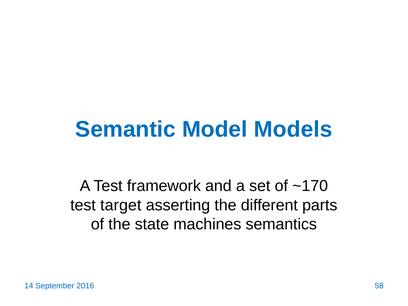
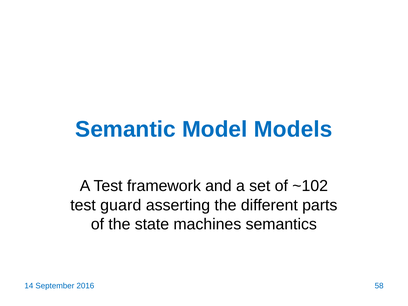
~170: ~170 -> ~102 (310, 186)
target: target -> guard (121, 205)
